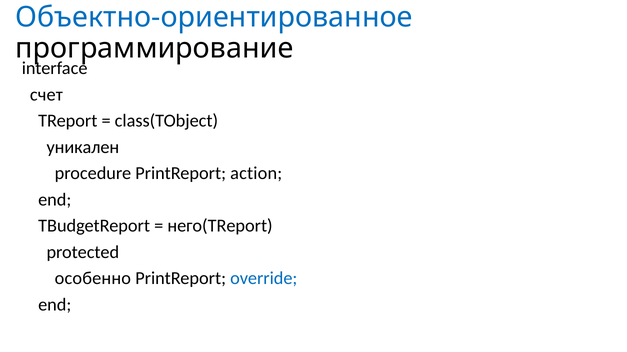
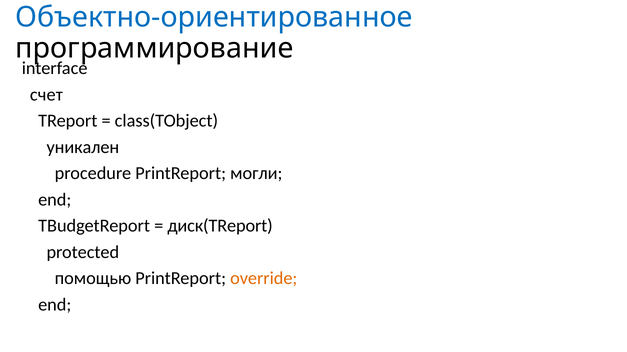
action: action -> могли (256, 174)
него(TReport: него(TReport -> диск(TReport (220, 226)
особенно: особенно -> помощью (93, 279)
override colour: blue -> orange (264, 279)
